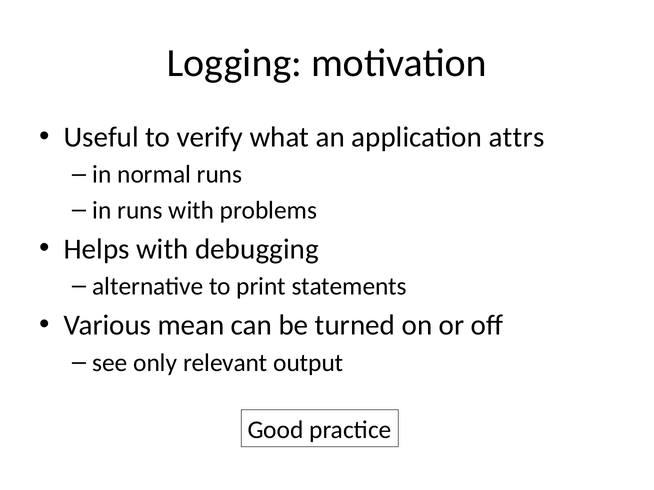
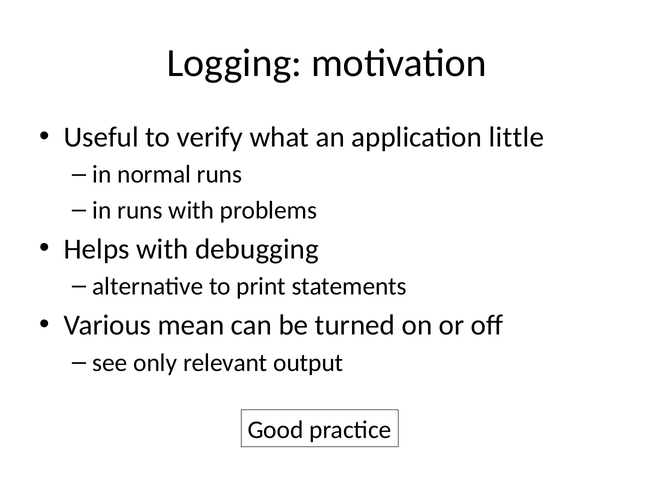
attrs: attrs -> little (517, 137)
